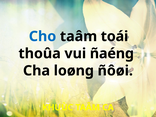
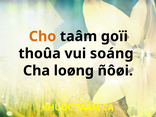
Cho colour: blue -> orange (43, 36)
toái: toái -> goïi (114, 36)
ñaéng: ñaéng -> soáng (112, 54)
